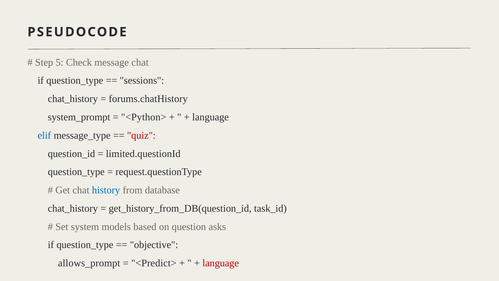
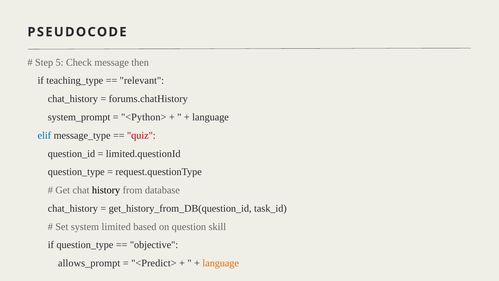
message chat: chat -> then (140, 62)
question_type: question_type -> teaching_type (75, 81)
sessions: sessions -> relevant (142, 81)
history colour: blue -> black (106, 190)
models: models -> limited (116, 226)
asks: asks -> skill (217, 226)
language colour: red -> orange (221, 263)
